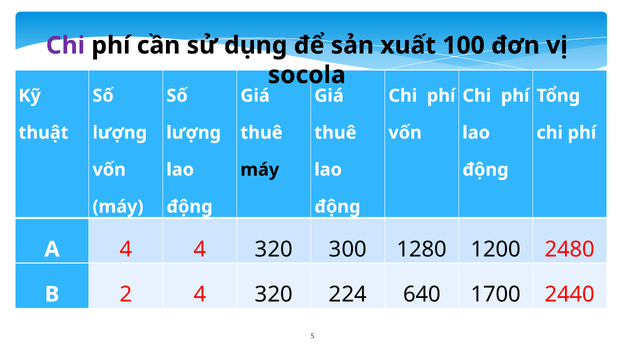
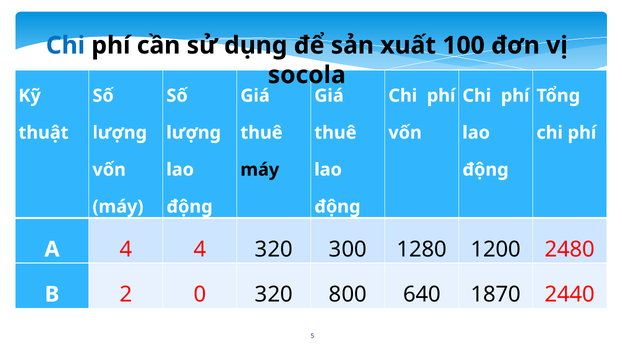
Chi colour: purple -> blue (65, 45)
2 4: 4 -> 0 (200, 294)
224: 224 -> 800 (348, 294)
1700: 1700 -> 1870 (496, 294)
